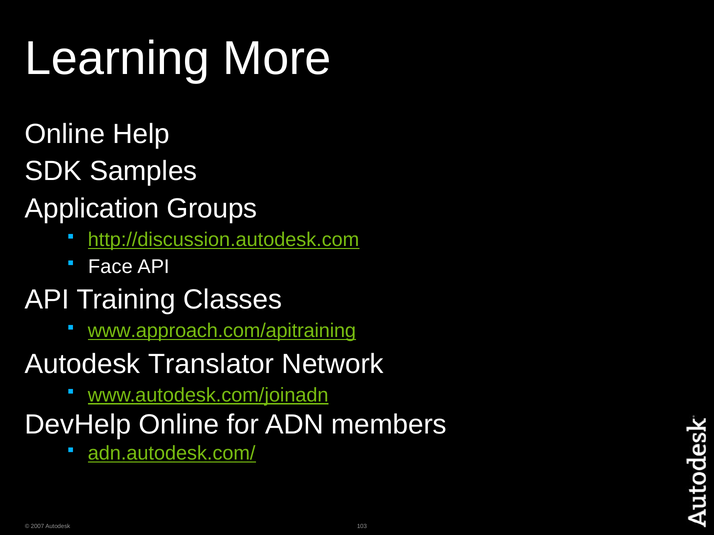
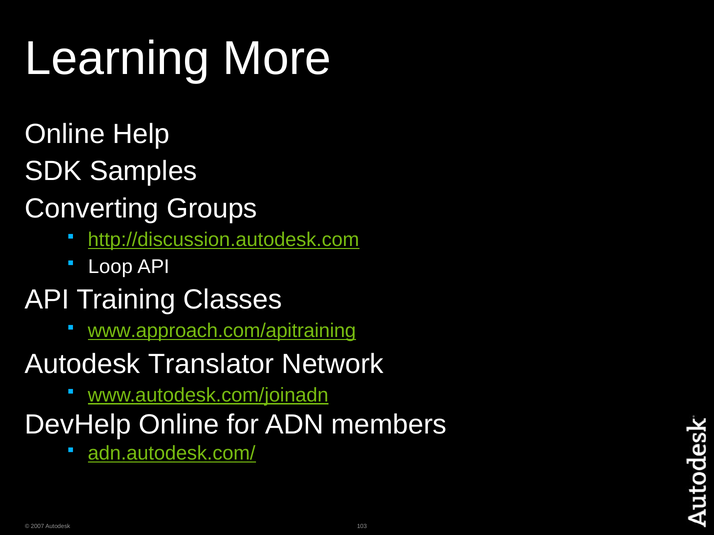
Application: Application -> Converting (92, 209)
Face: Face -> Loop (110, 267)
